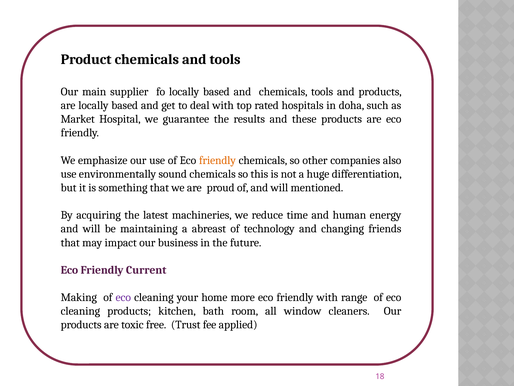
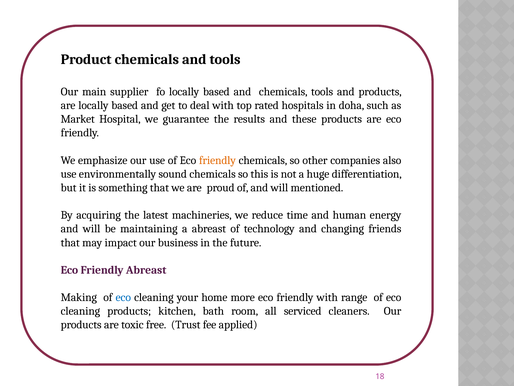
Friendly Current: Current -> Abreast (146, 270)
eco colour: purple -> blue (123, 297)
window: window -> serviced (303, 311)
